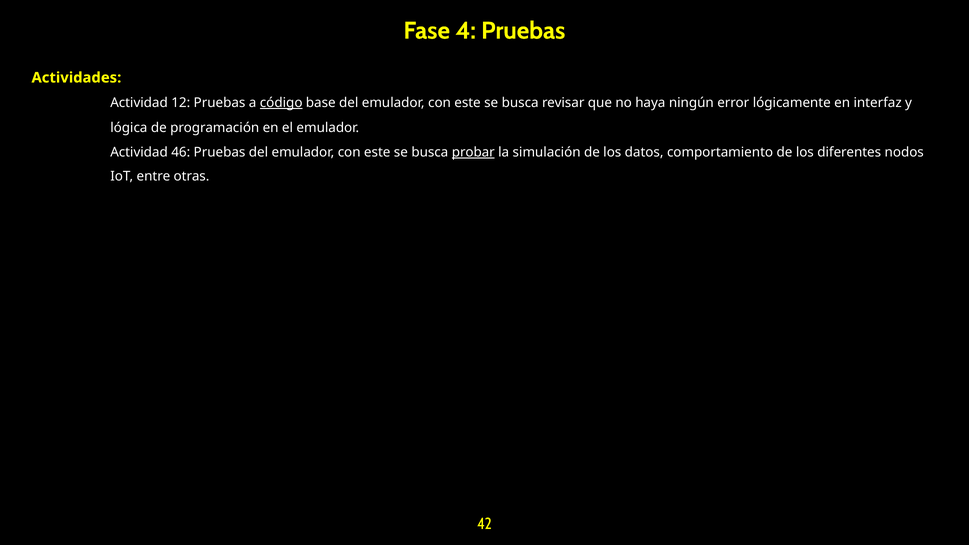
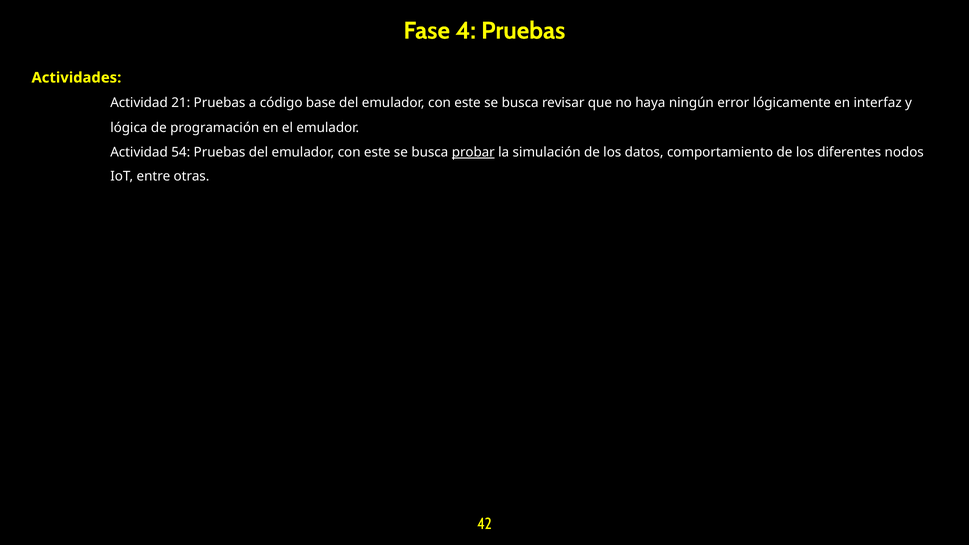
12: 12 -> 21 (181, 103)
código underline: present -> none (281, 103)
46: 46 -> 54 (181, 152)
